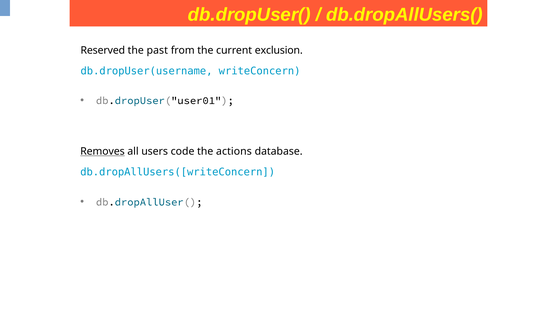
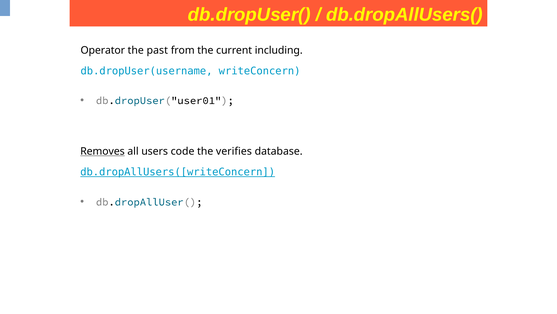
Reserved: Reserved -> Operator (103, 50)
exclusion: exclusion -> including (279, 50)
actions: actions -> verifies (234, 151)
db.dropAllUsers([writeConcern underline: none -> present (178, 172)
